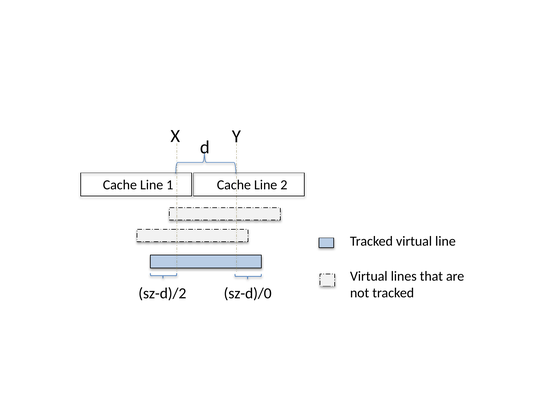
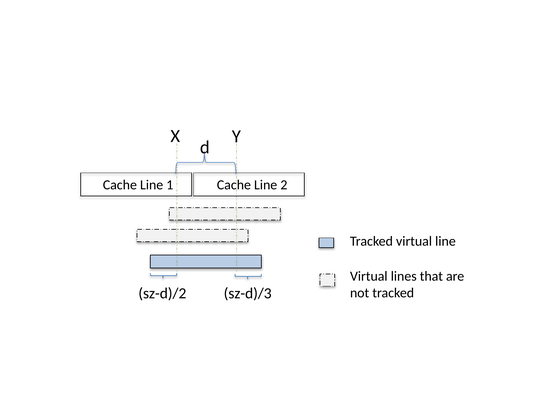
sz-d)/0: sz-d)/0 -> sz-d)/3 (248, 293)
